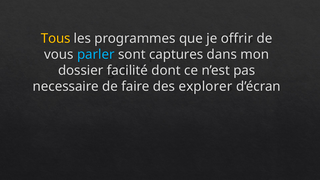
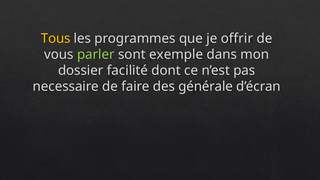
parler colour: light blue -> light green (96, 54)
captures: captures -> exemple (176, 54)
explorer: explorer -> générale (206, 86)
